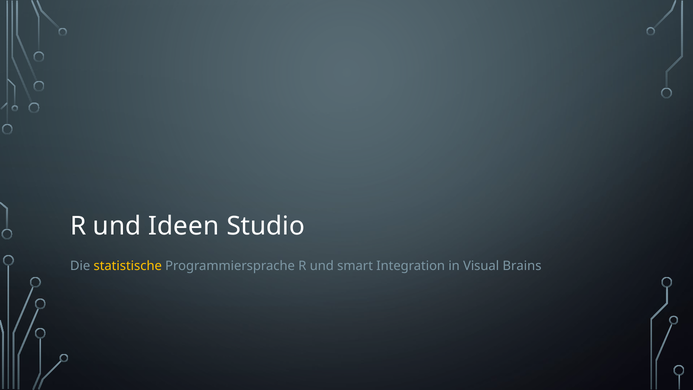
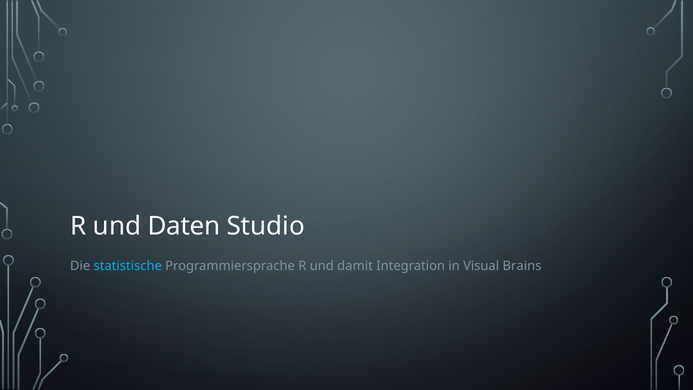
Ideen: Ideen -> Daten (184, 226)
statistische colour: yellow -> light blue (128, 266)
smart: smart -> damit (355, 266)
